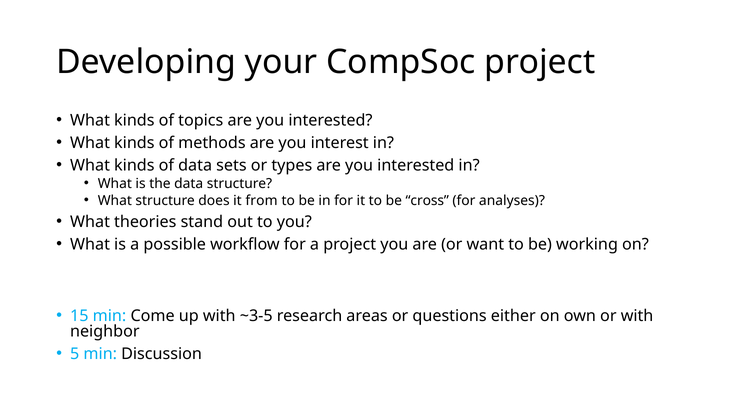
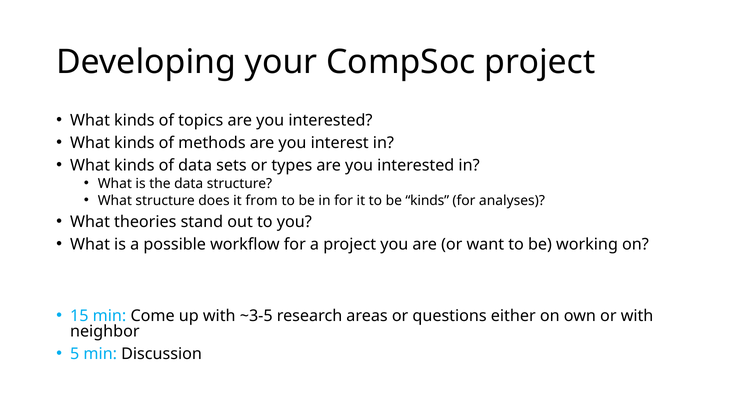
be cross: cross -> kinds (427, 201)
